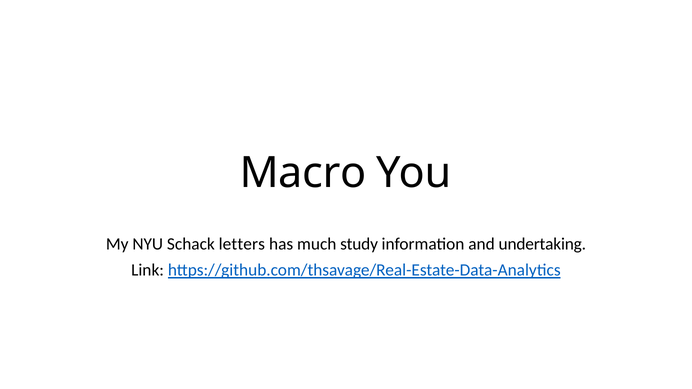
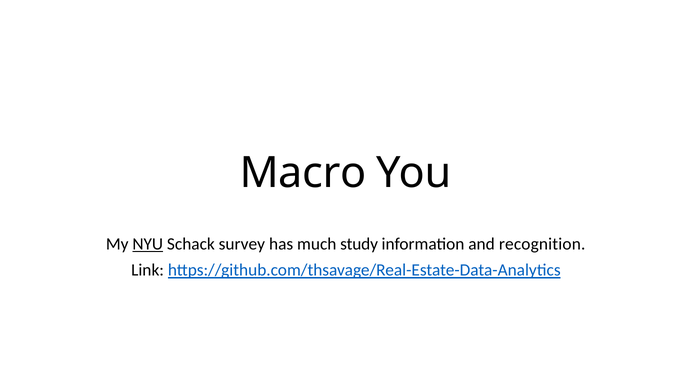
NYU underline: none -> present (148, 244)
letters: letters -> survey (242, 244)
undertaking: undertaking -> recognition (542, 244)
